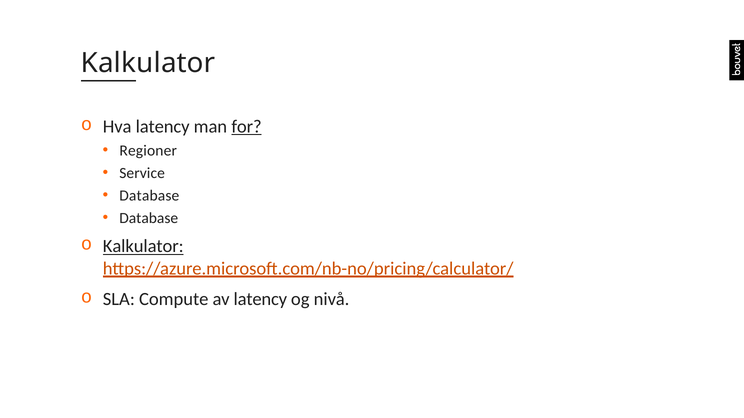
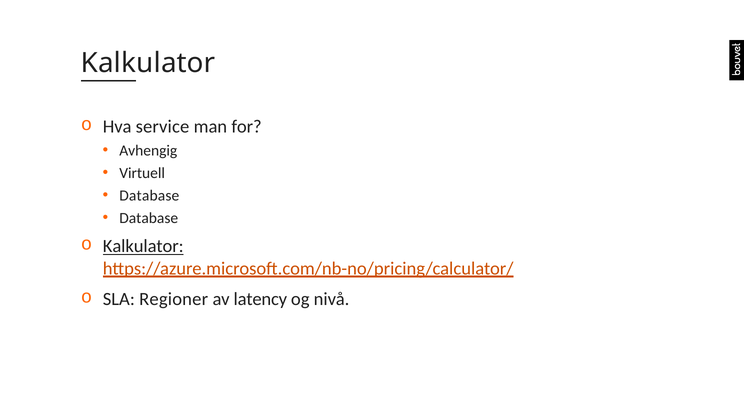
Hva latency: latency -> service (162, 127)
for underline: present -> none (247, 127)
Regioner: Regioner -> Avhengig (148, 151)
Service: Service -> Virtuell (142, 173)
Compute: Compute -> Regioner (174, 299)
